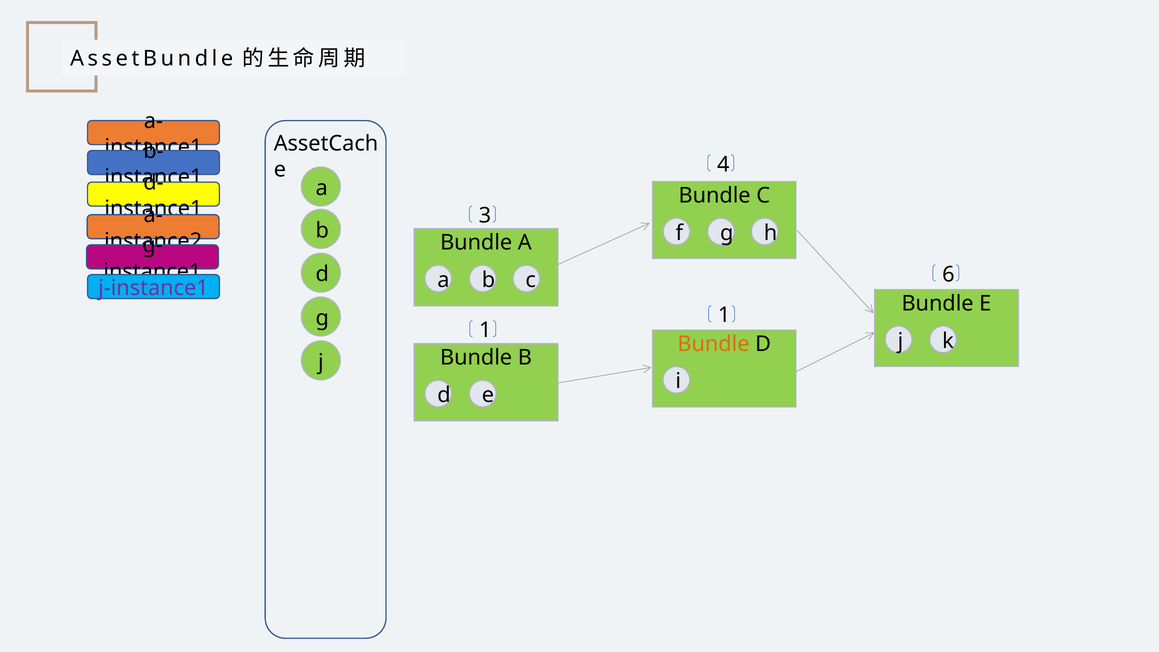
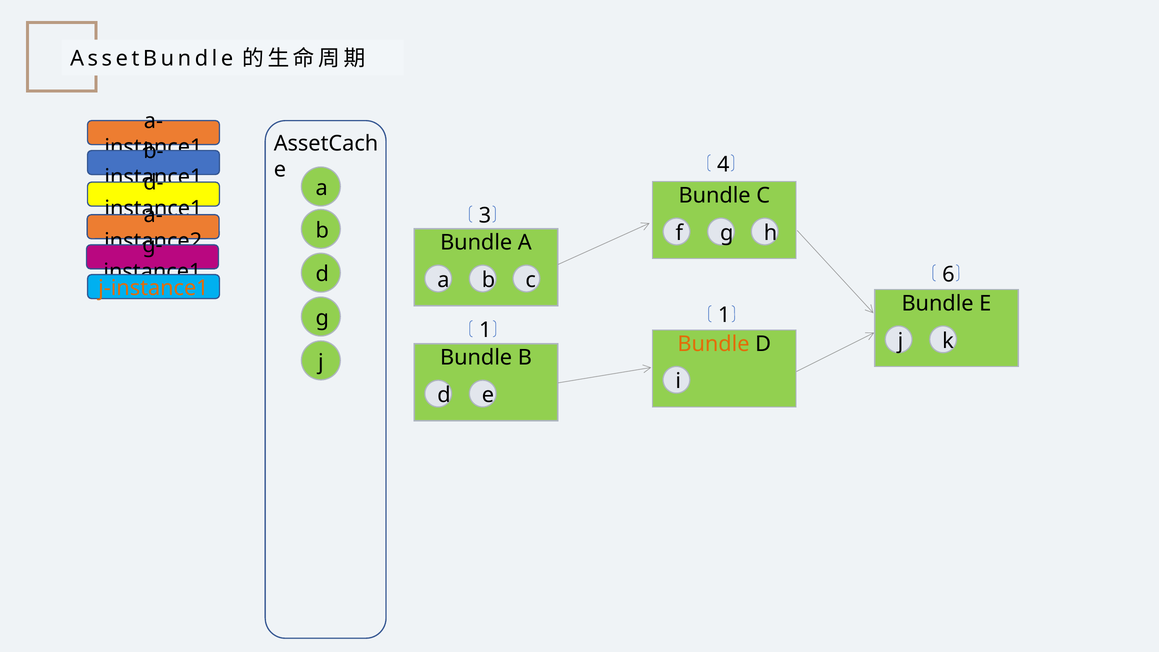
j-instance1 colour: purple -> orange (153, 288)
